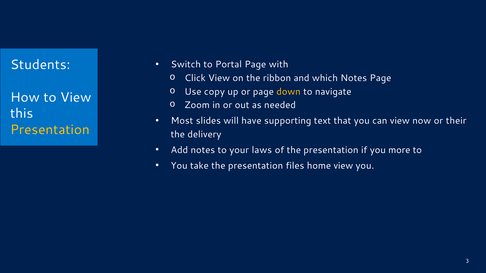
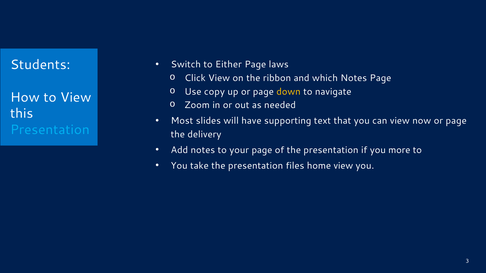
Portal: Portal -> Either (229, 64)
with: with -> laws (279, 64)
now or their: their -> page (456, 121)
Presentation colour: yellow -> light blue (50, 130)
your laws: laws -> page (262, 150)
